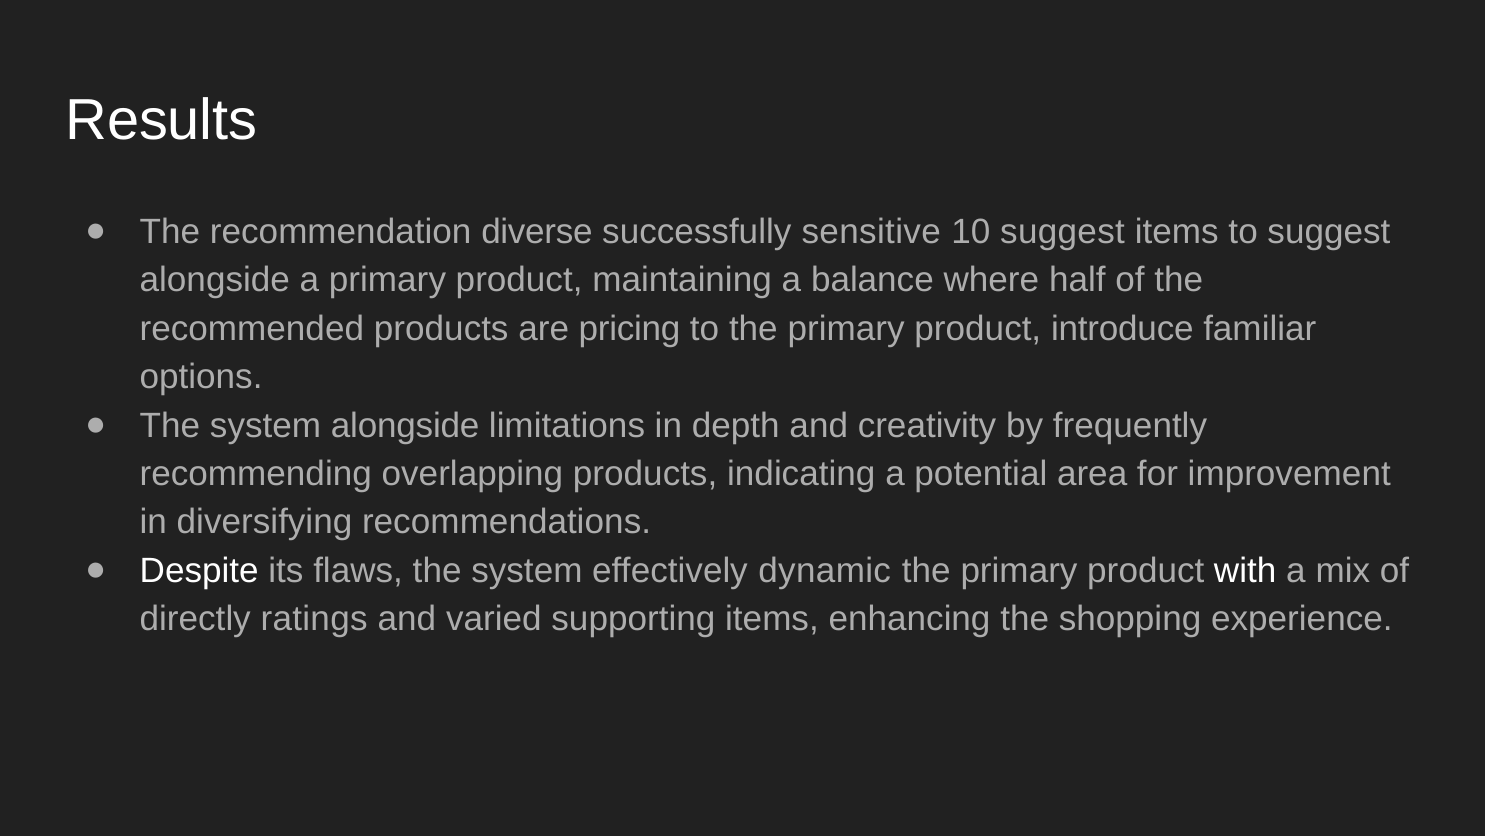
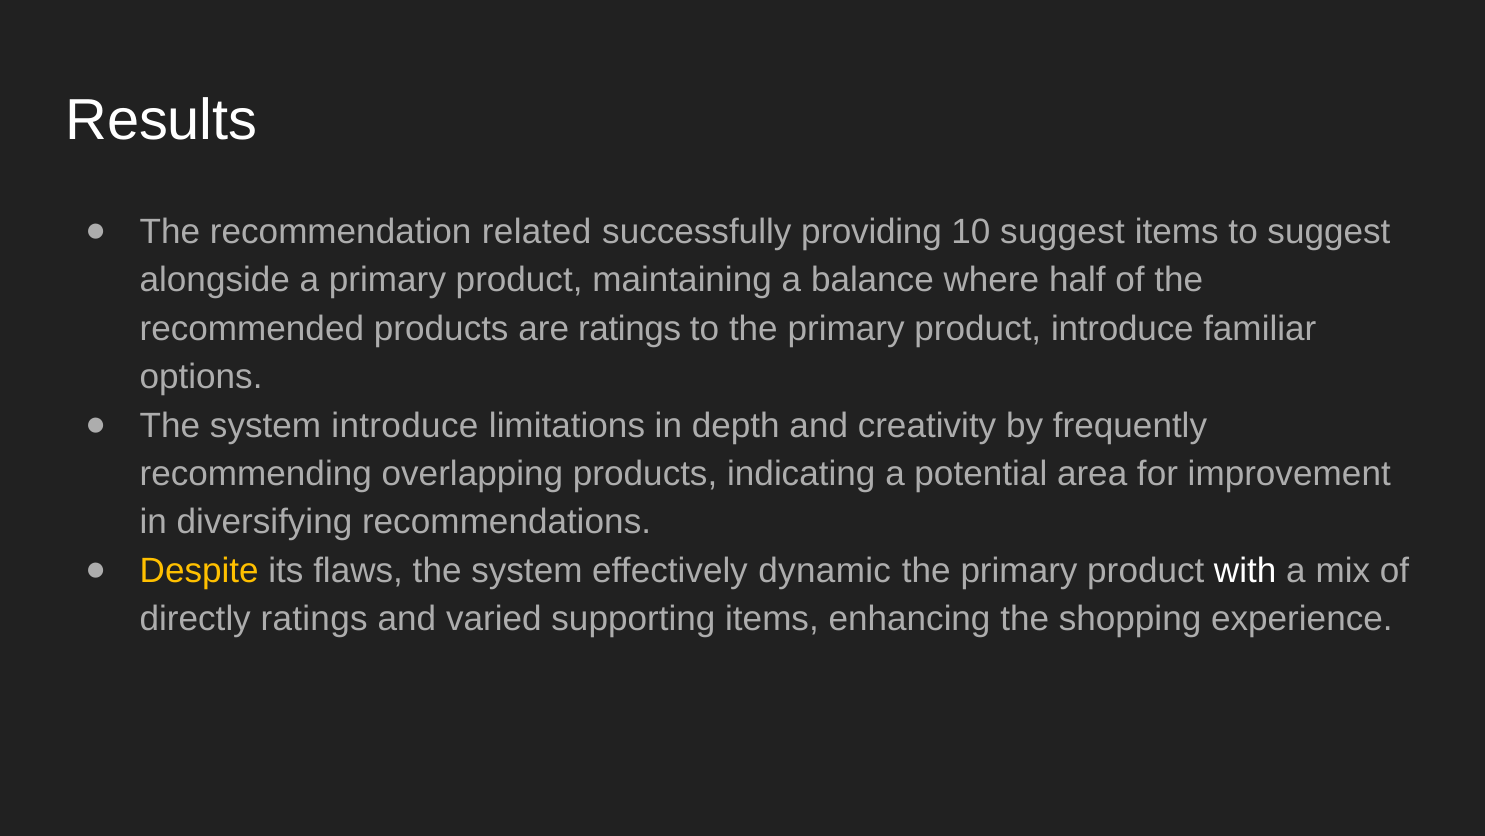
diverse: diverse -> related (537, 232)
sensitive: sensitive -> providing (871, 232)
are pricing: pricing -> ratings (630, 328)
system alongside: alongside -> introduce (405, 425)
Despite colour: white -> yellow (199, 570)
